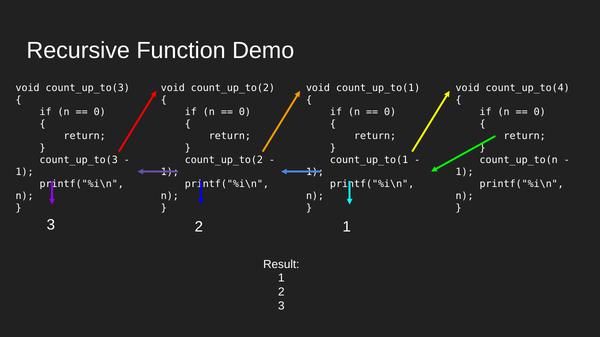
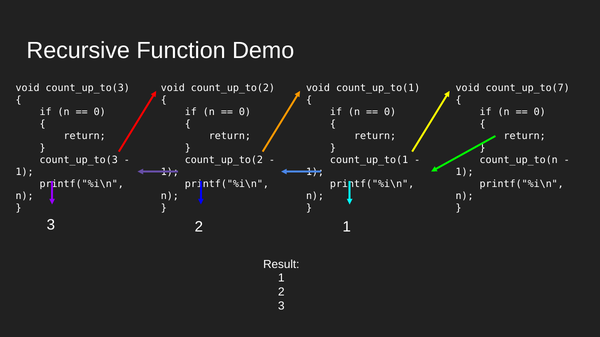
count_up_to(4: count_up_to(4 -> count_up_to(7 (528, 88)
